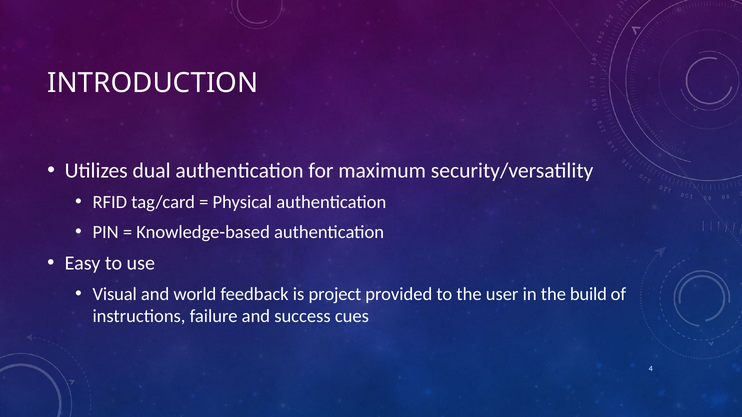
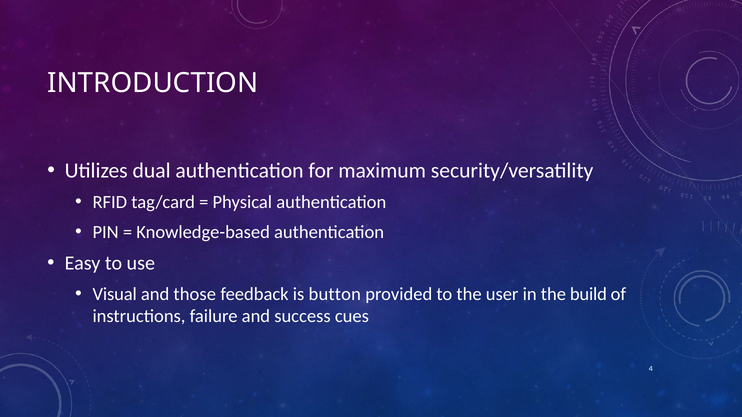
world: world -> those (195, 294)
project: project -> button (335, 294)
